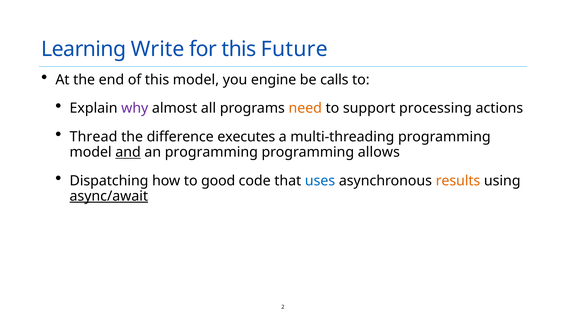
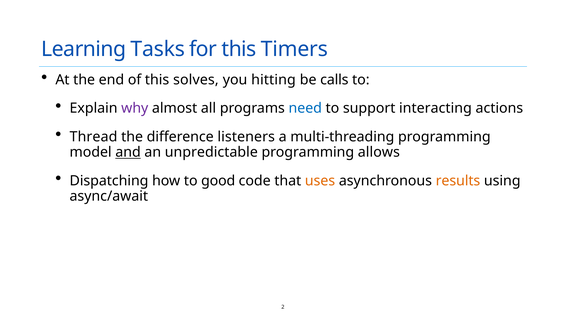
Write: Write -> Tasks (158, 49)
Future: Future -> Timers (295, 49)
this model: model -> solves (196, 80)
engine: engine -> hitting (273, 80)
need colour: orange -> blue (305, 108)
processing: processing -> interacting (435, 108)
executes: executes -> listeners (246, 137)
an programming: programming -> unpredictable (211, 152)
uses colour: blue -> orange (320, 180)
async/await underline: present -> none (109, 196)
